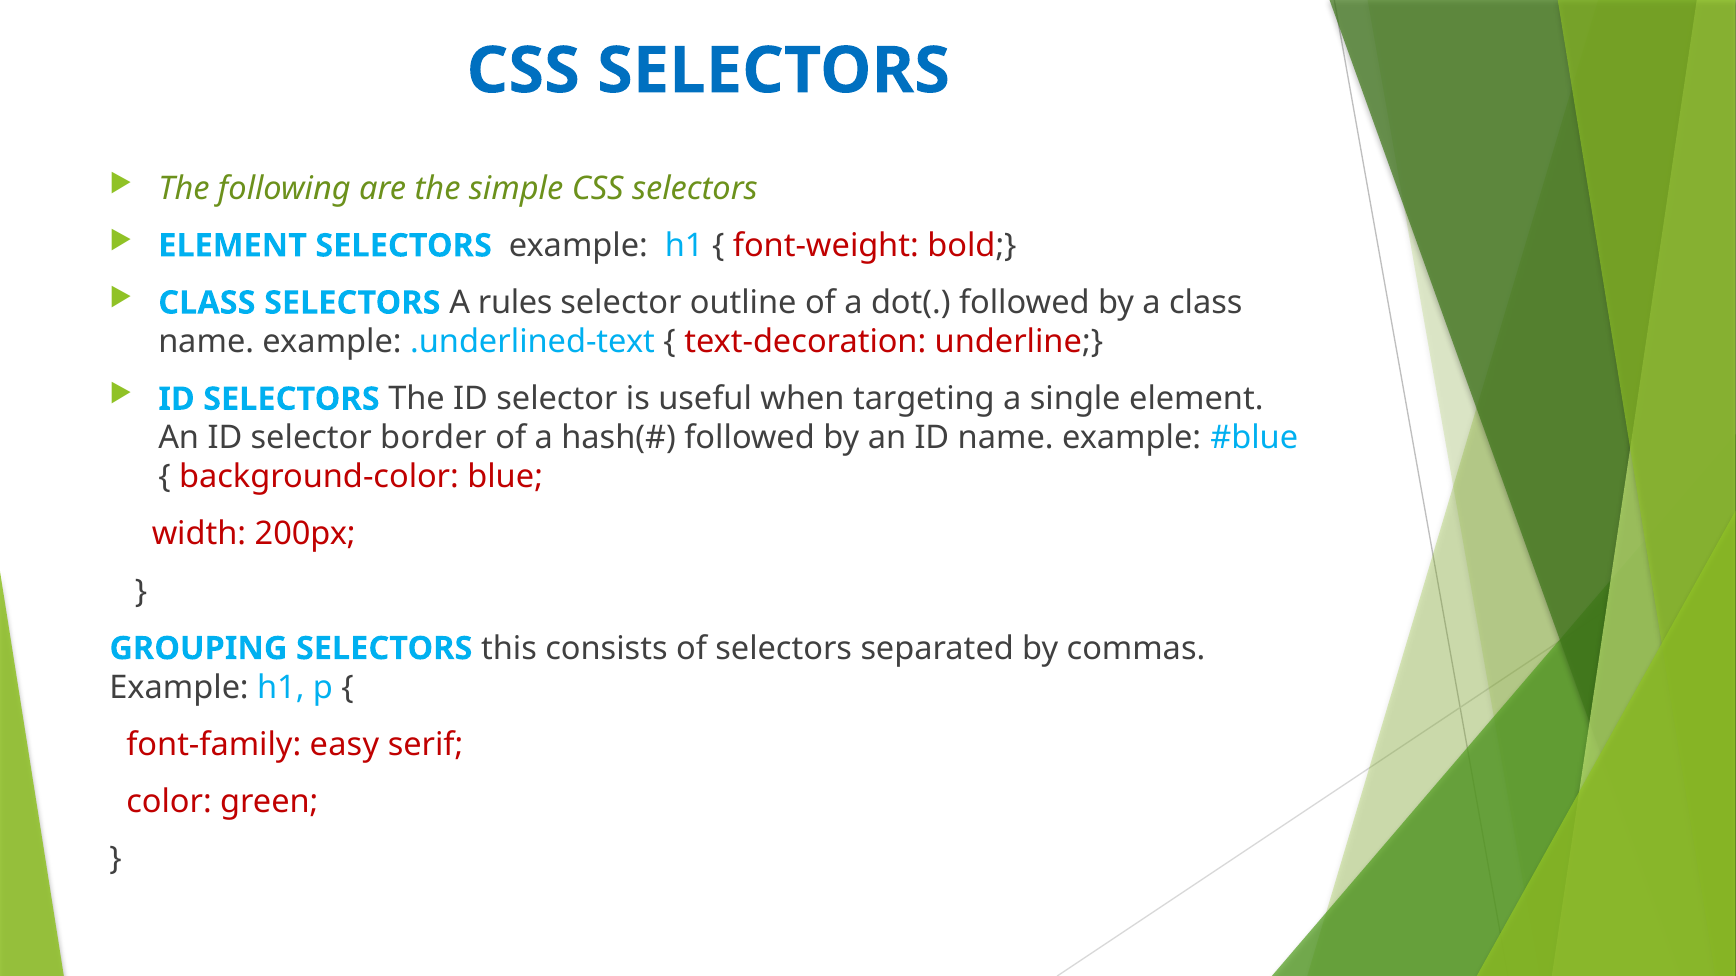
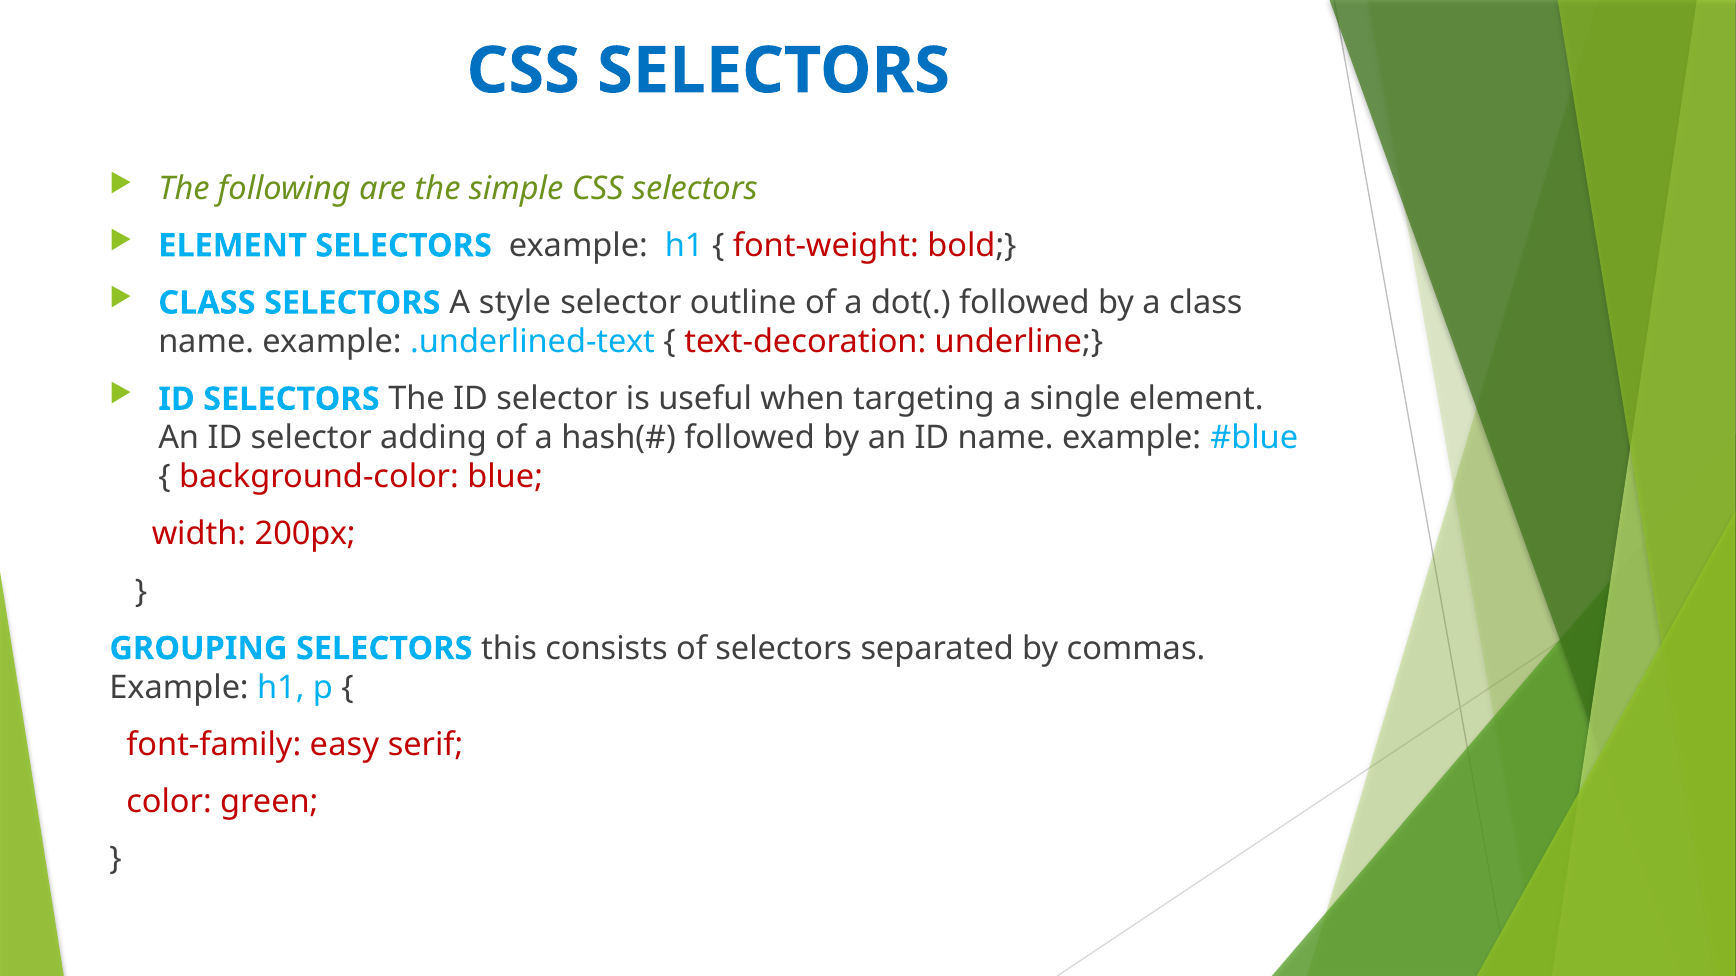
rules: rules -> style (515, 303)
border: border -> adding (434, 438)
